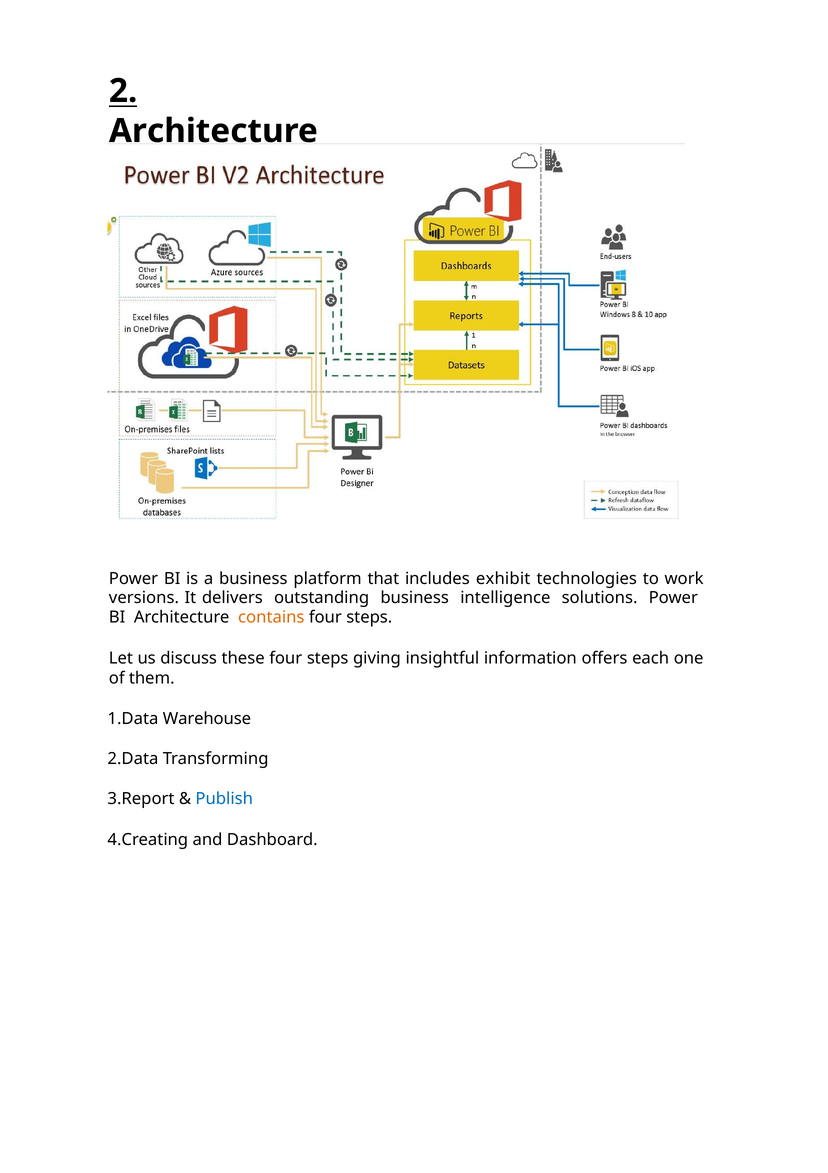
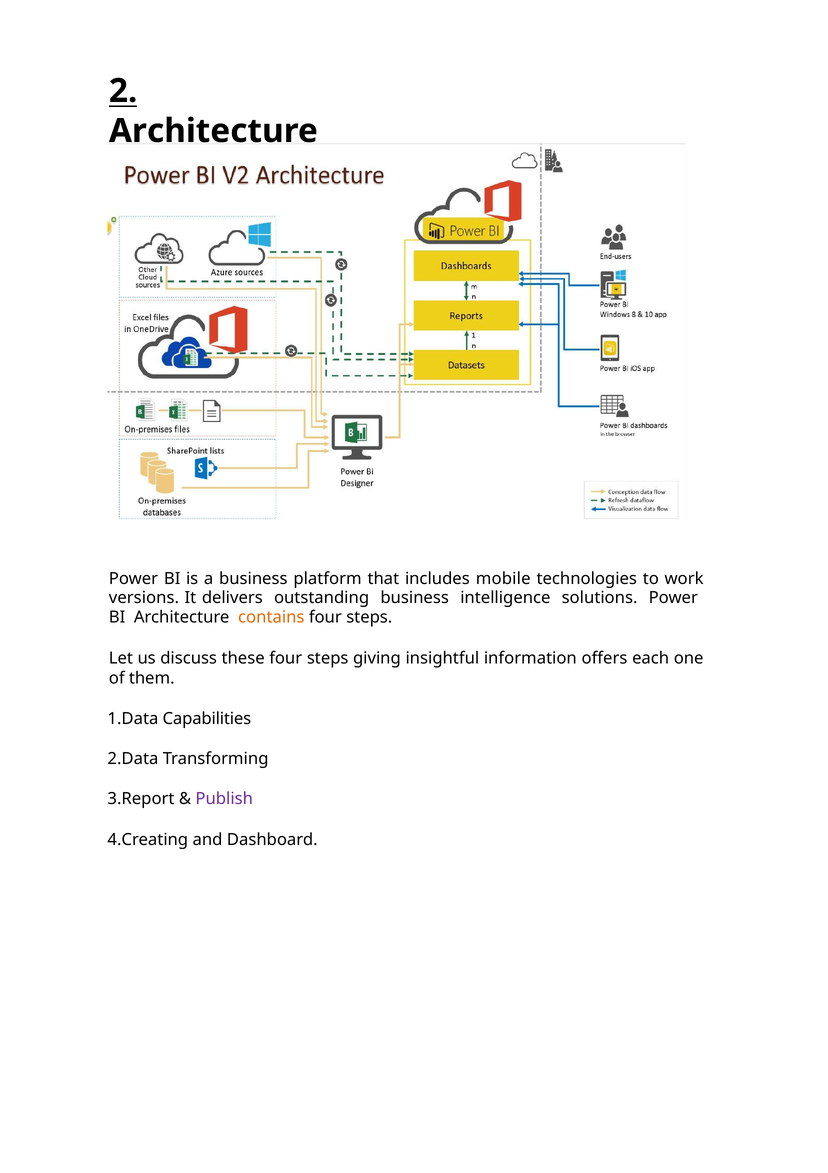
exhibit: exhibit -> mobile (503, 578)
Warehouse: Warehouse -> Capabilities (207, 718)
Publish colour: blue -> purple (224, 799)
